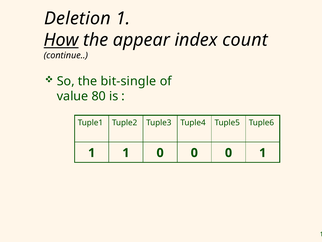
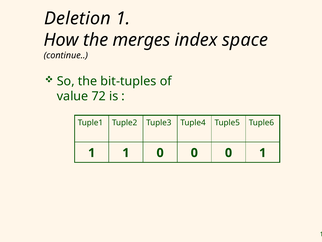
How underline: present -> none (61, 40)
appear: appear -> merges (142, 40)
count: count -> space (245, 40)
bit-single: bit-single -> bit-tuples (128, 81)
80: 80 -> 72 (99, 96)
